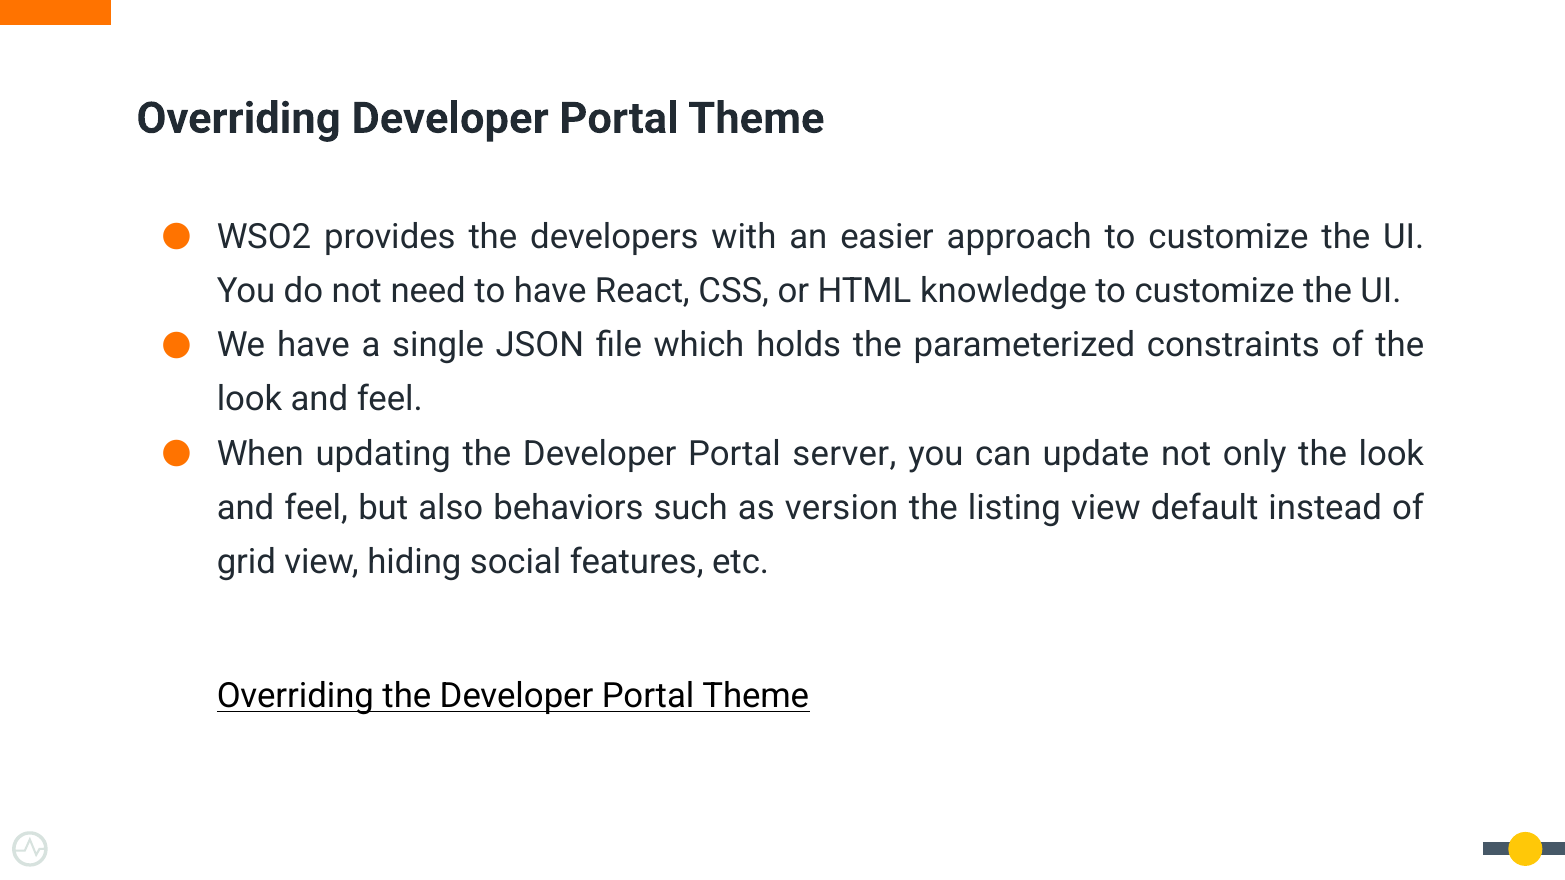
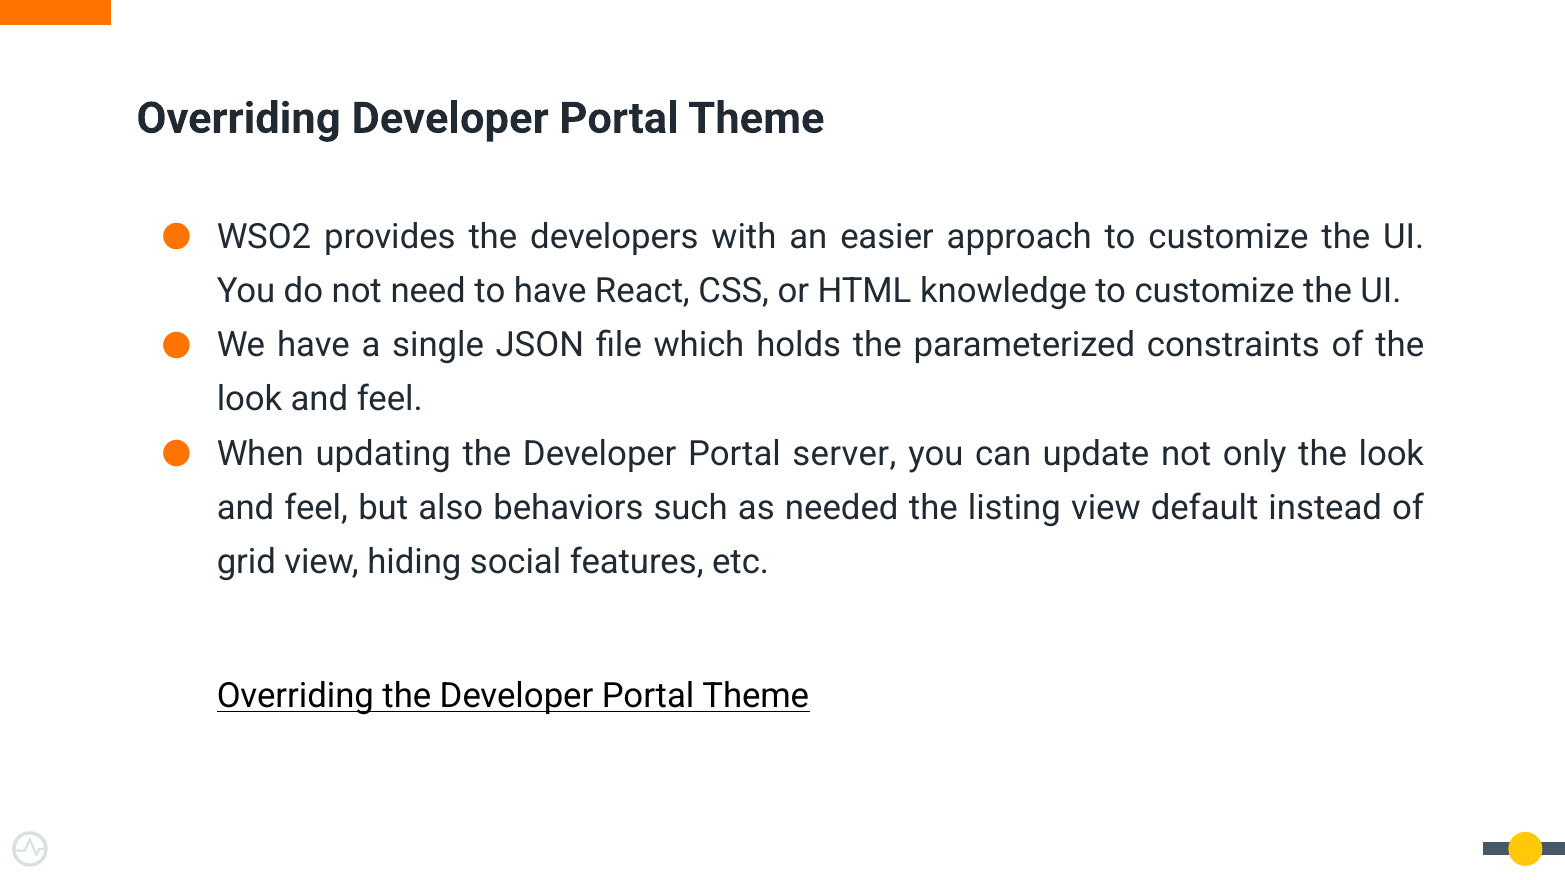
version: version -> needed (842, 508)
